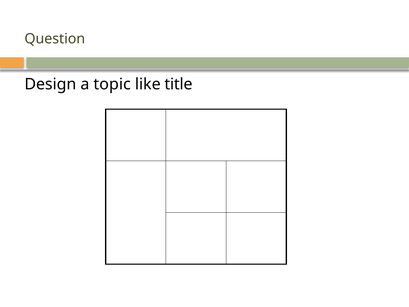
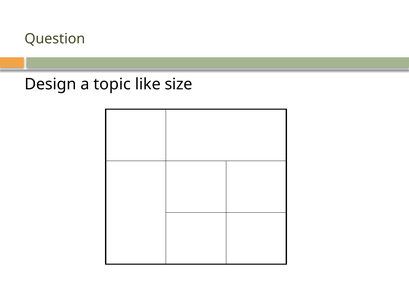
title: title -> size (178, 84)
